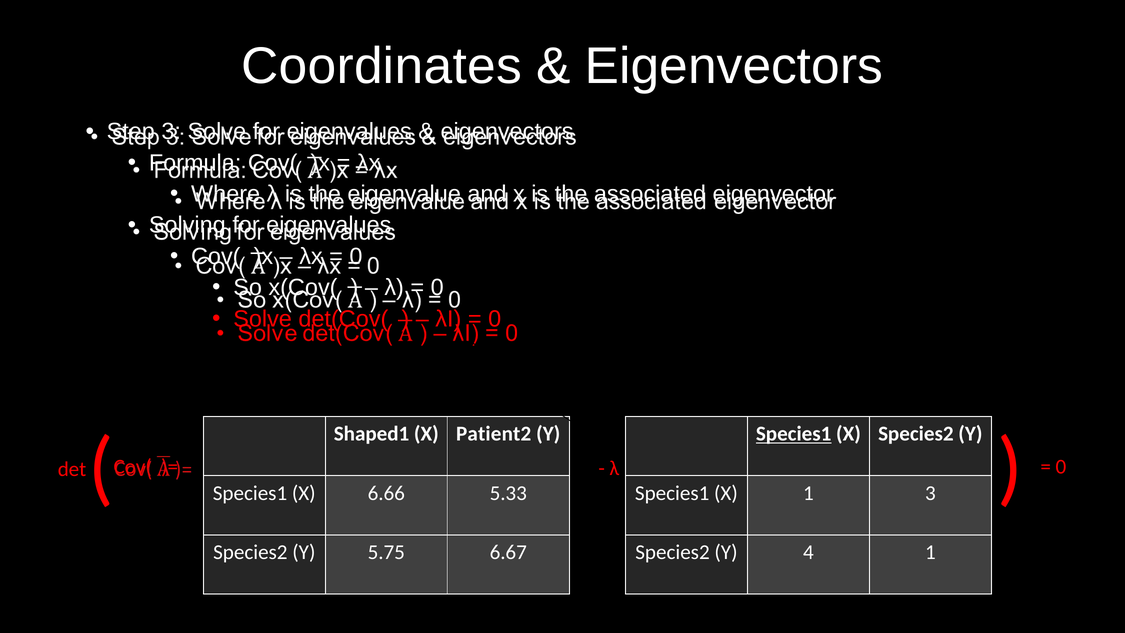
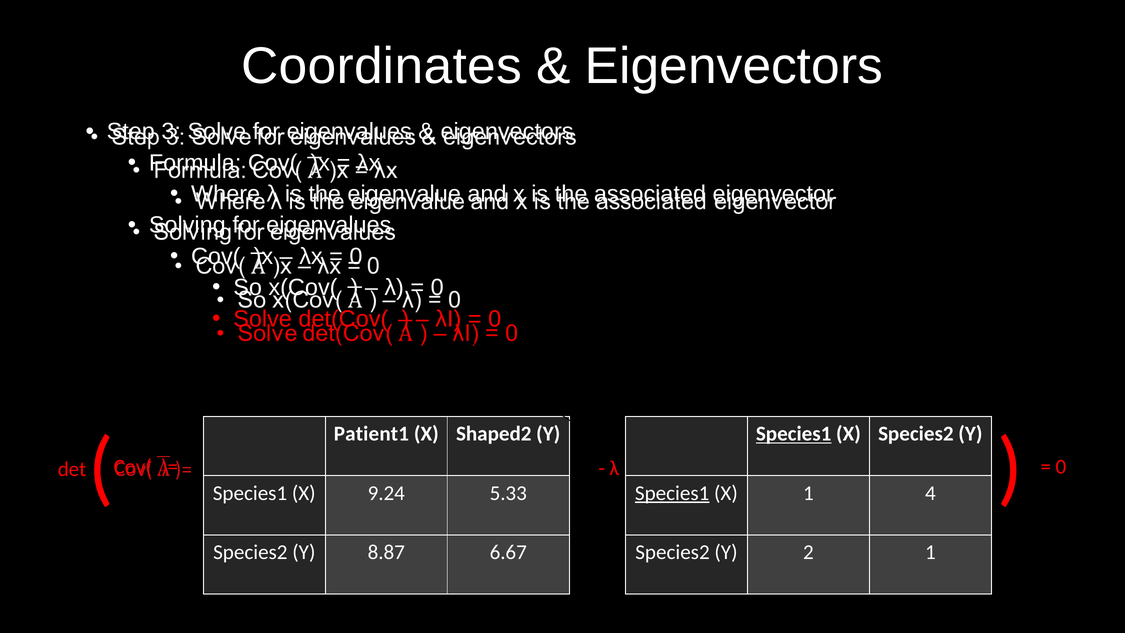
Shaped1: Shaped1 -> Patient1 (371, 434)
Patient2: Patient2 -> Shaped2 (494, 434)
6.66: 6.66 -> 9.24 (386, 493)
Species1 underline: none -> present (672, 493)
1 3: 3 -> 4 (930, 493)
5.75: 5.75 -> 8.87 (386, 552)
4: 4 -> 2 (808, 552)
